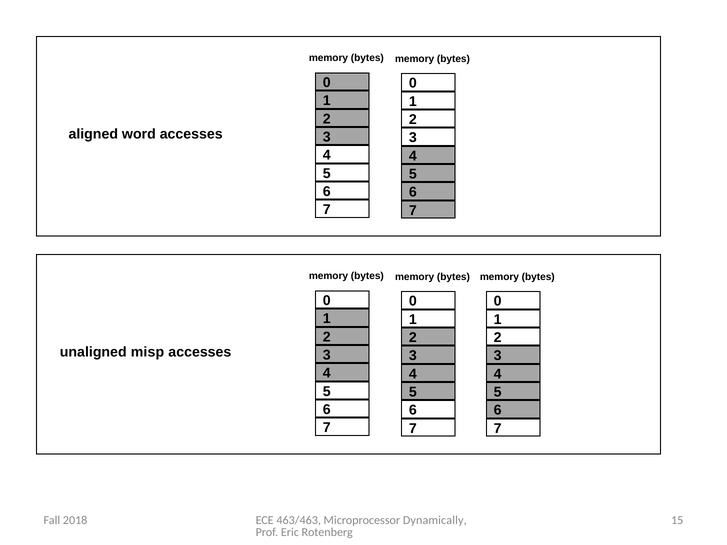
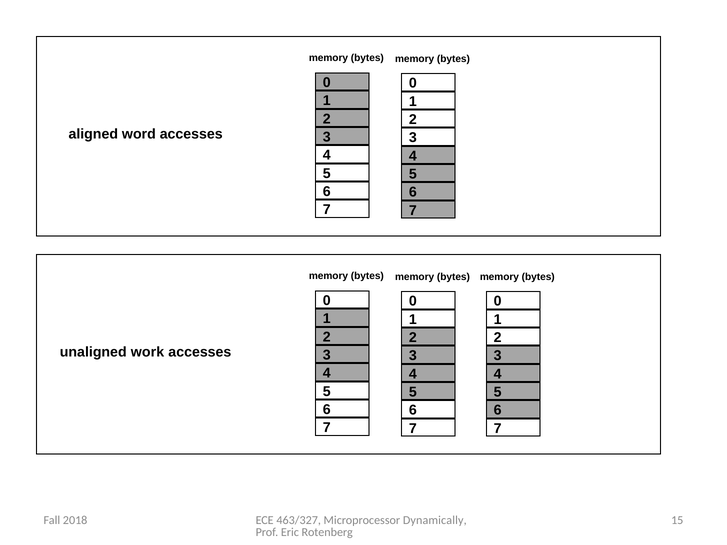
misp: misp -> work (147, 352)
463/463: 463/463 -> 463/327 (299, 521)
